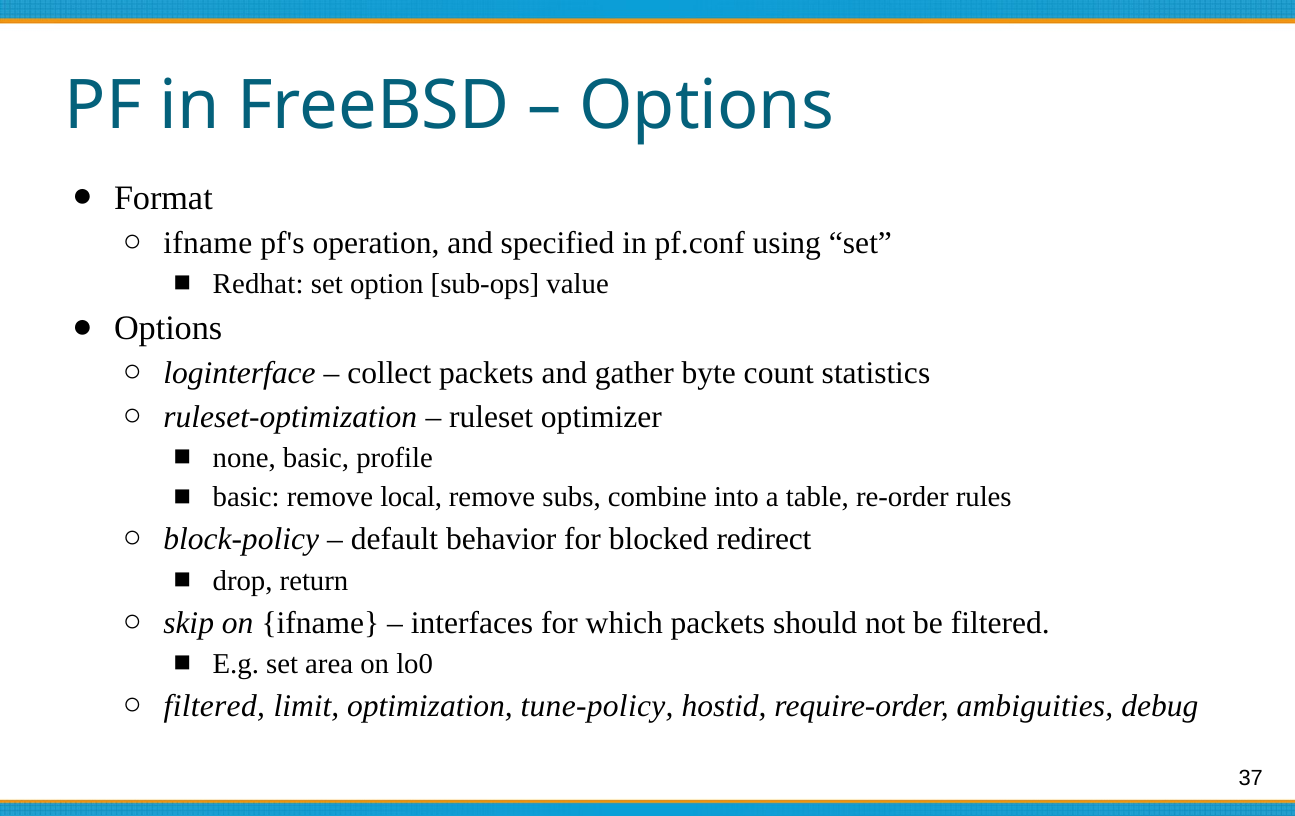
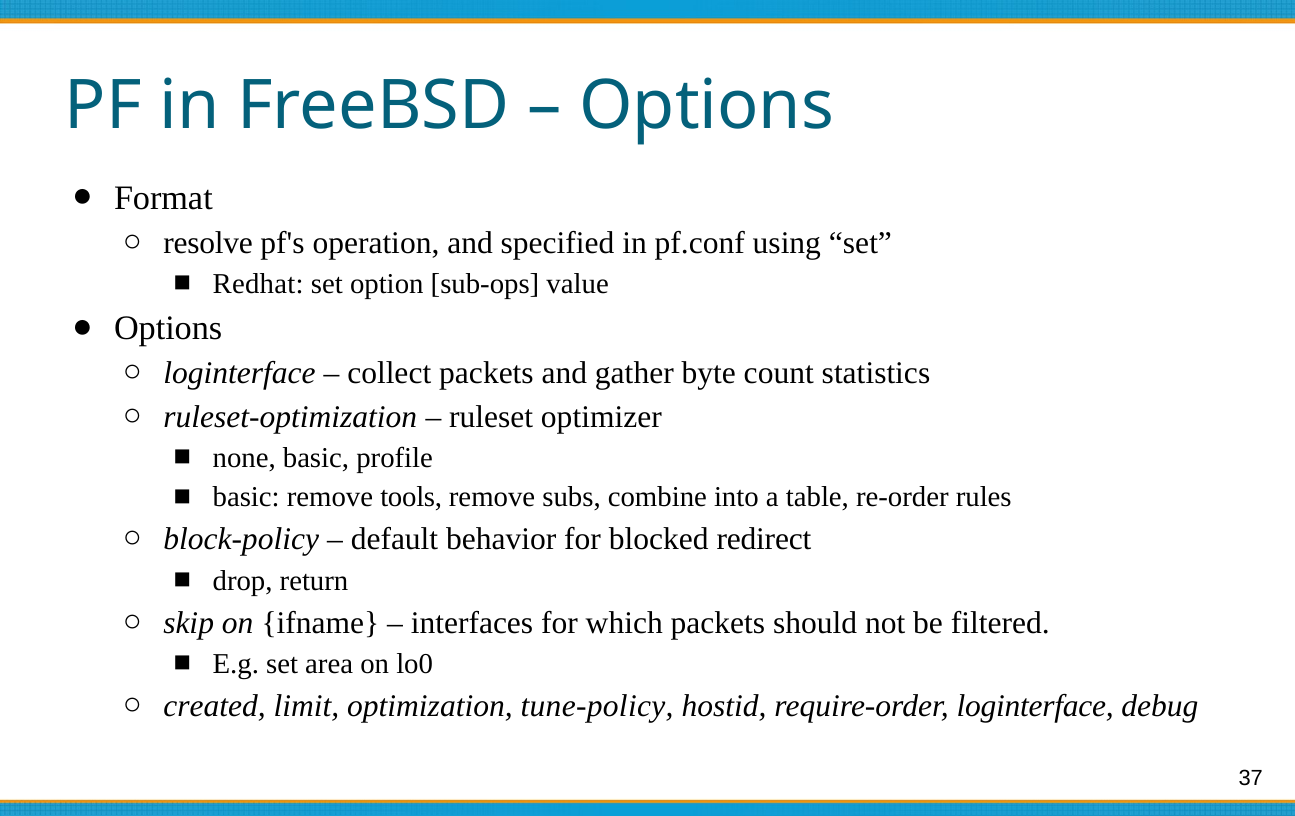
ifname: ifname -> resolve (208, 243)
local: local -> tools (411, 497)
filtered: filtered -> created (215, 706)
require-order ambiguities: ambiguities -> loginterface (1035, 706)
